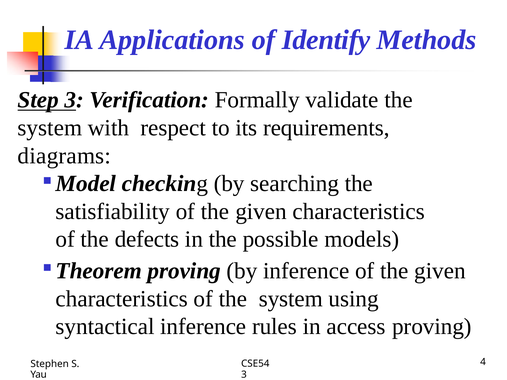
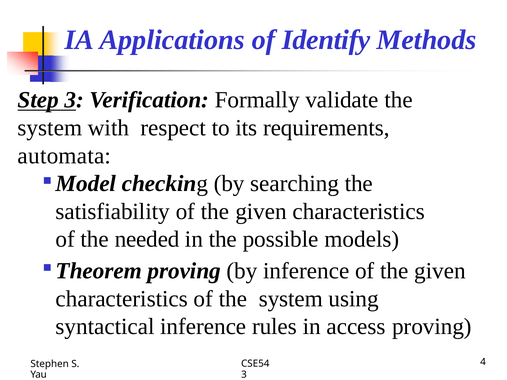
diagrams: diagrams -> automata (64, 156)
defects: defects -> needed (147, 239)
